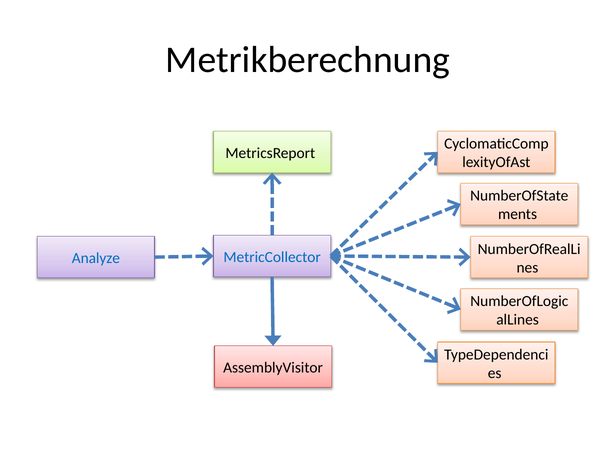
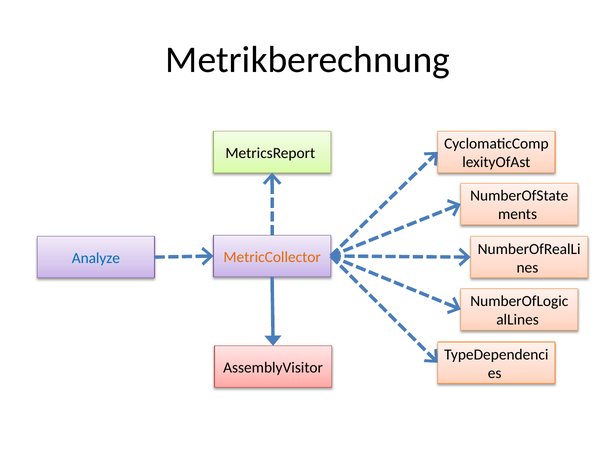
MetricCollector colour: blue -> orange (272, 257)
